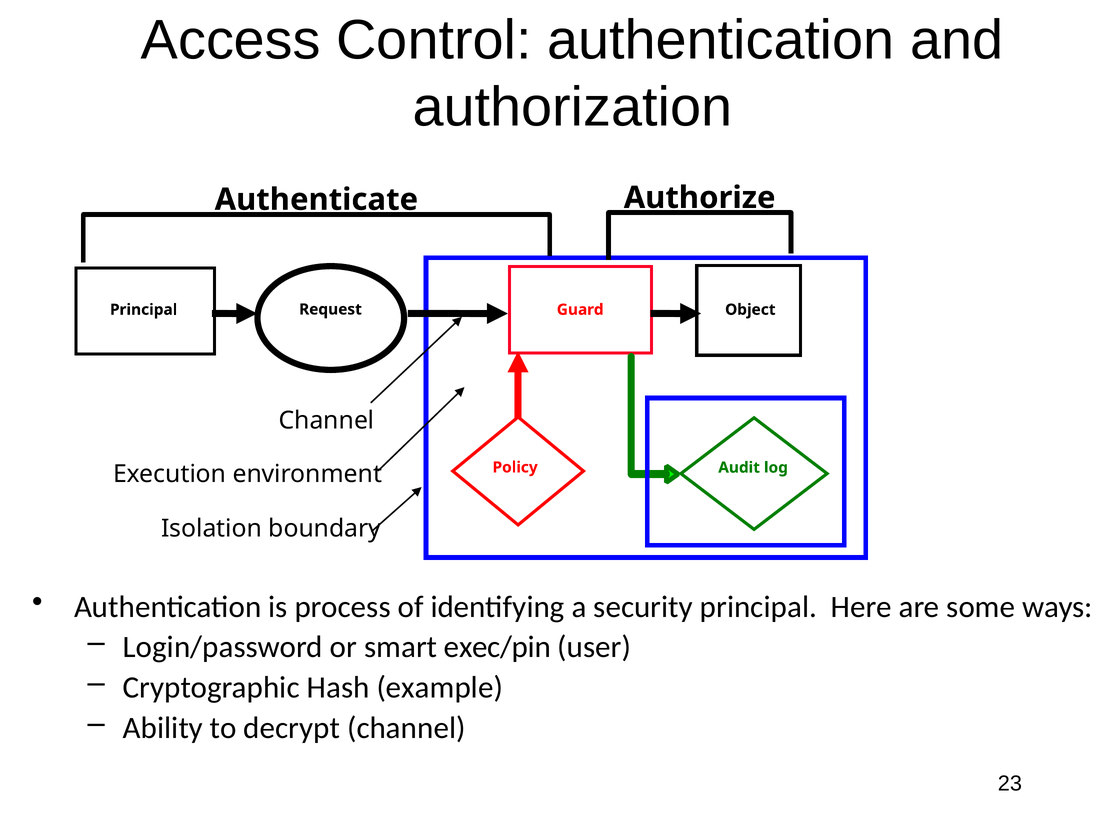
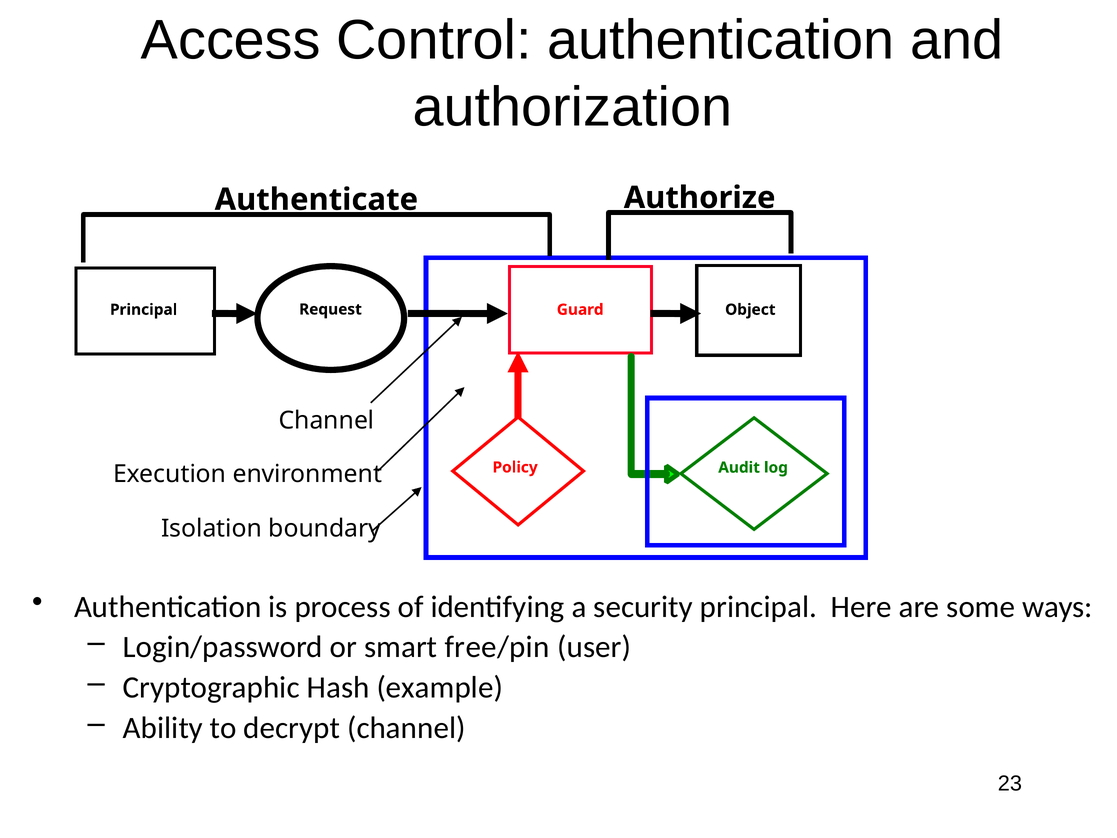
exec/pin: exec/pin -> free/pin (497, 647)
